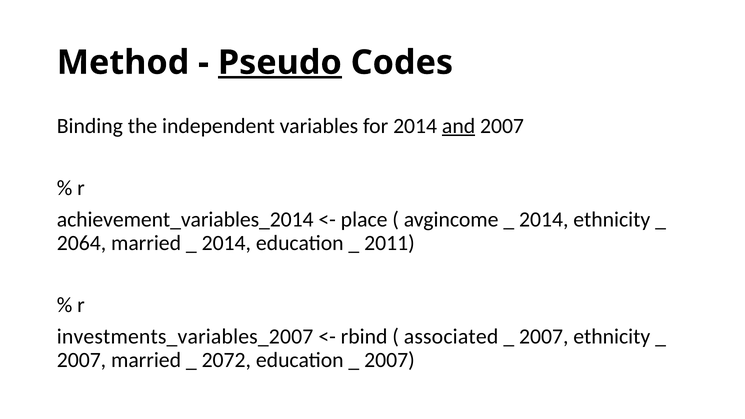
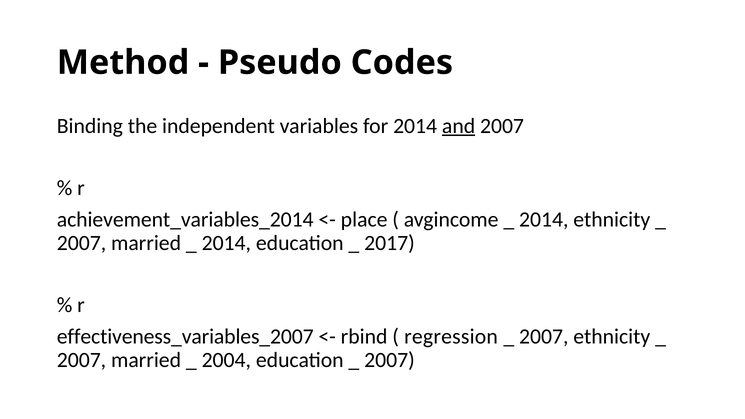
Pseudo underline: present -> none (280, 63)
2064: 2064 -> 2007 (81, 243)
2011: 2011 -> 2017 (389, 243)
investments_variables_2007: investments_variables_2007 -> effectiveness_variables_2007 (185, 336)
associated: associated -> regression (451, 336)
2072: 2072 -> 2004 (226, 360)
